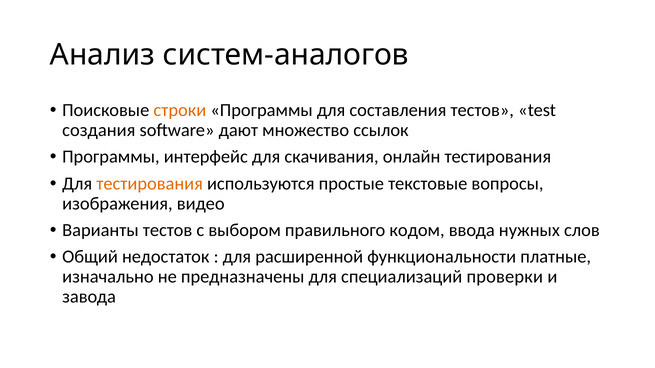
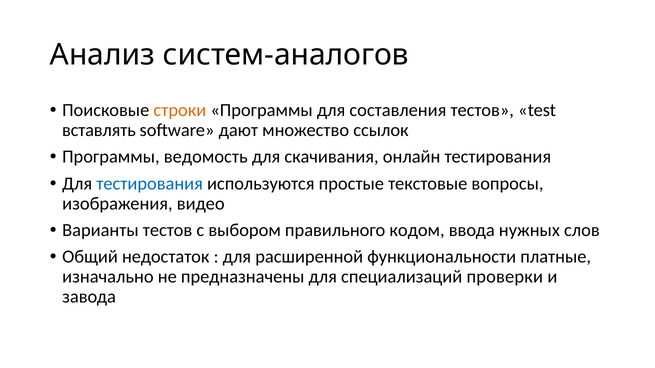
создания: создания -> вставлять (99, 130)
интерфейс: интерфейс -> ведомость (206, 157)
тестирования colour: orange -> blue (150, 184)
